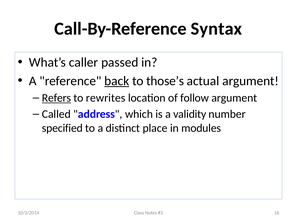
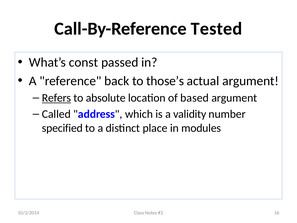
Syntax: Syntax -> Tested (216, 29)
caller: caller -> const (84, 62)
back underline: present -> none (117, 81)
rewrites: rewrites -> absolute (106, 98)
follow: follow -> based (195, 98)
